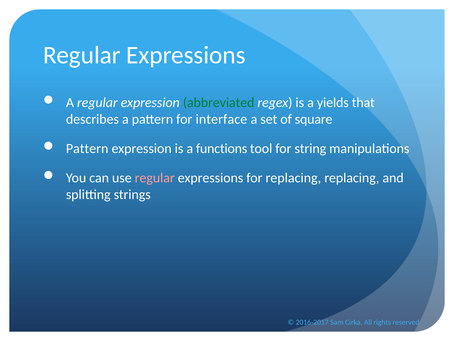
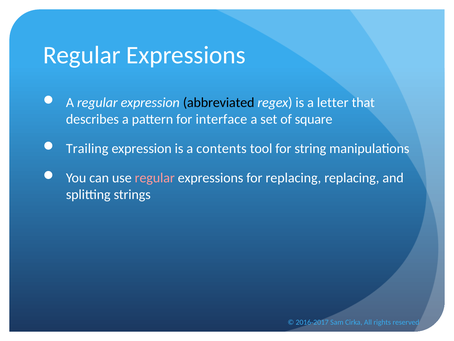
abbreviated colour: green -> black (219, 102)
yields: yields -> letter (333, 102)
Pattern: Pattern -> Trailing (87, 148)
functions: functions -> contents (221, 148)
